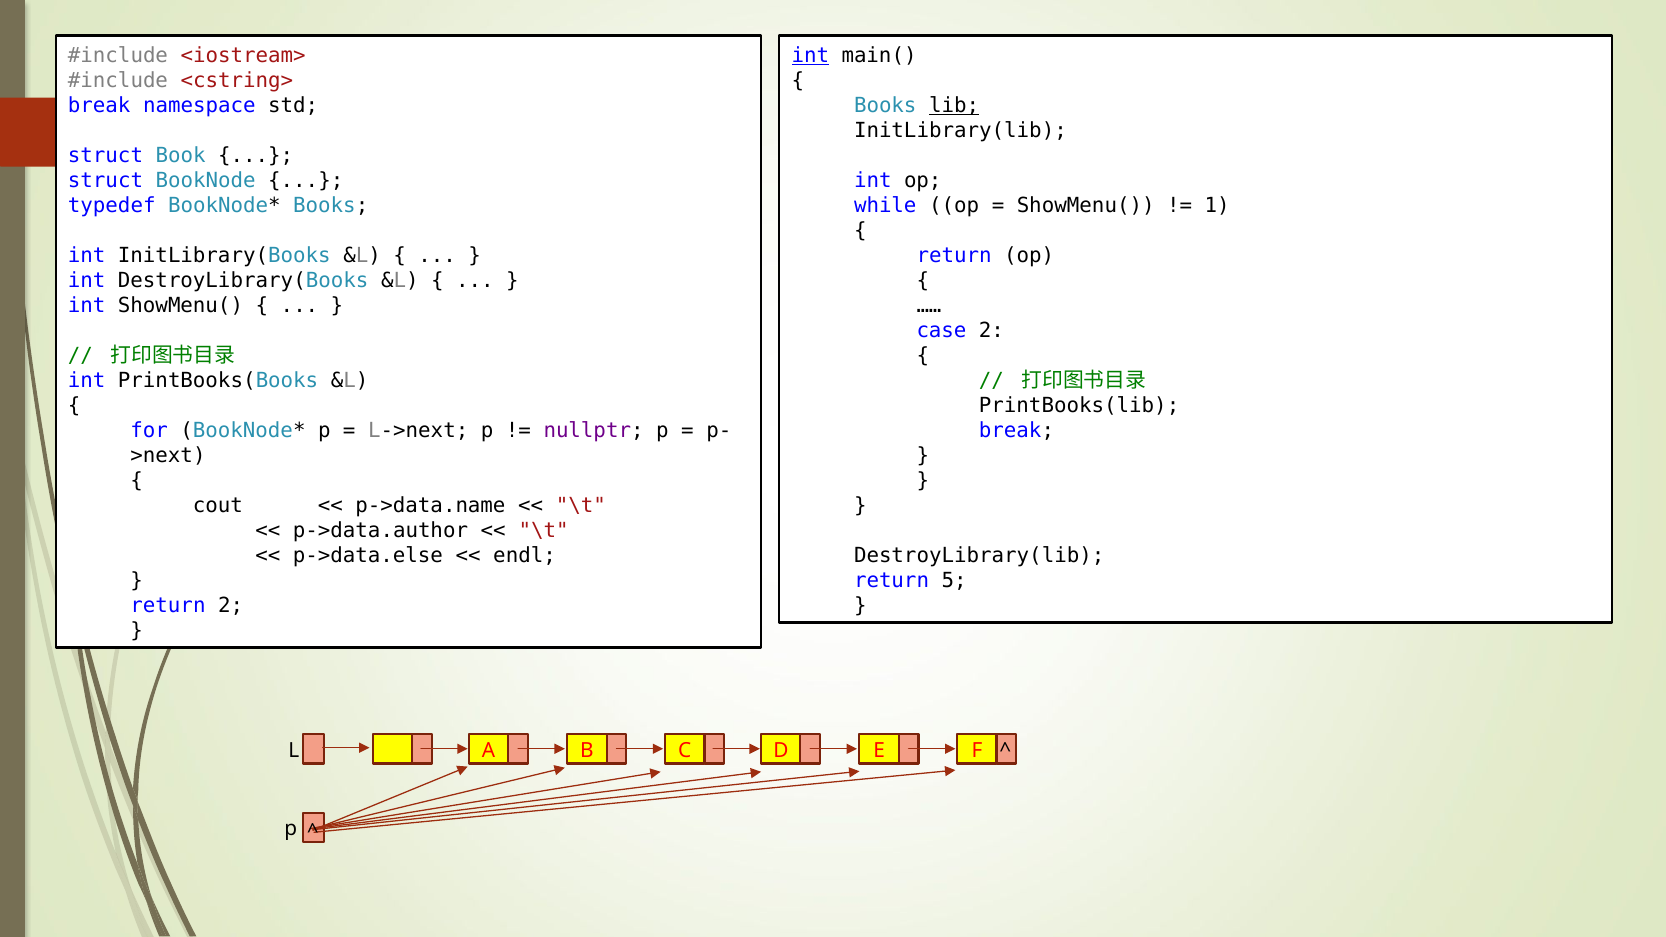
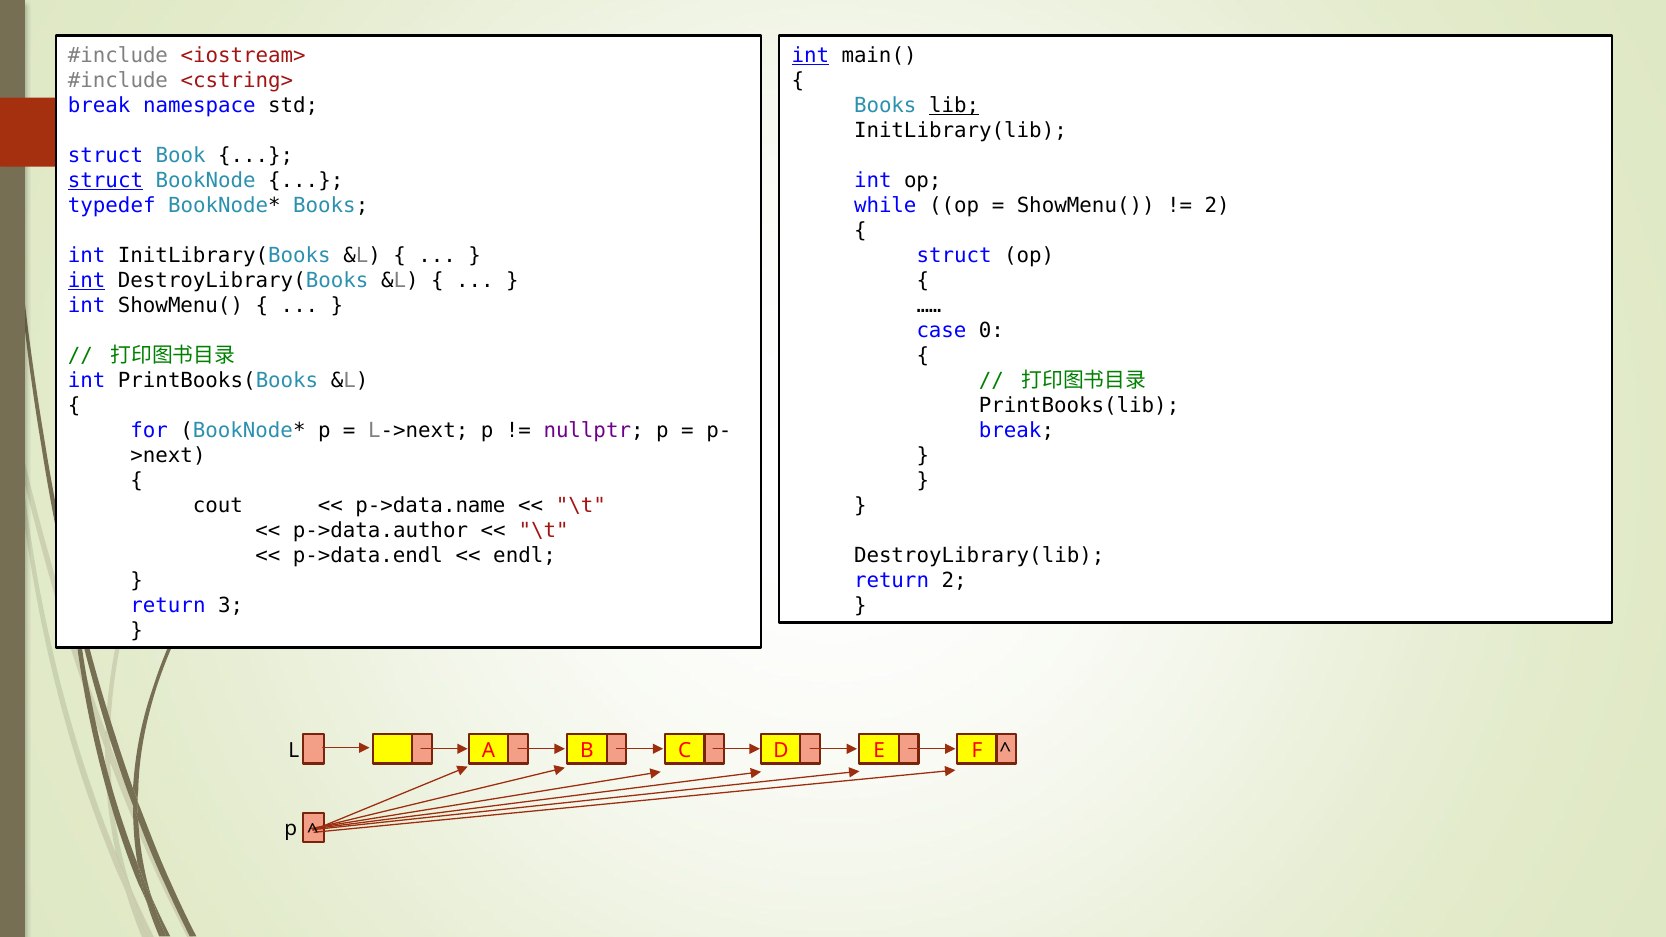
struct underline: none -> present (105, 181)
1: 1 -> 2 (1217, 206)
return: return -> struct (954, 256)
int underline: none -> present (87, 281)
case 2: 2 -> 0 (991, 331)
p->data.else: p->data.else -> p->data.endl (368, 555)
return 5: 5 -> 2 (954, 580)
return 2: 2 -> 3 (231, 605)
